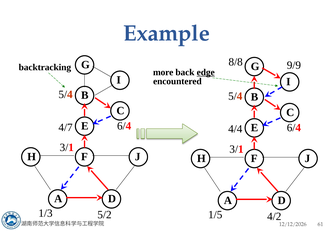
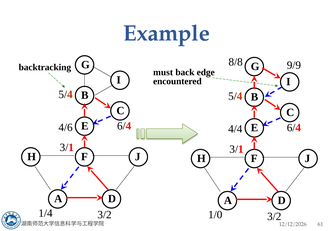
more: more -> must (163, 72)
edge underline: present -> none (206, 72)
4/7: 4/7 -> 4/6 (66, 127)
1/3: 1/3 -> 1/4 (45, 213)
5/2: 5/2 -> 3/2 (105, 214)
1/5: 1/5 -> 1/0 (215, 214)
4/2: 4/2 -> 3/2 (274, 216)
